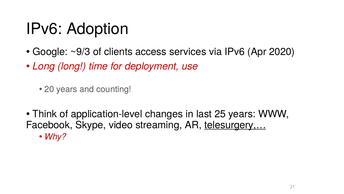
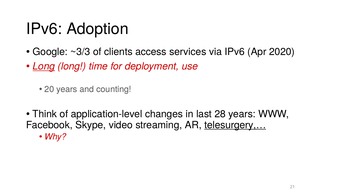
~9/3: ~9/3 -> ~3/3 (80, 52)
Long underline: none -> present (44, 66)
25: 25 -> 28 (220, 114)
